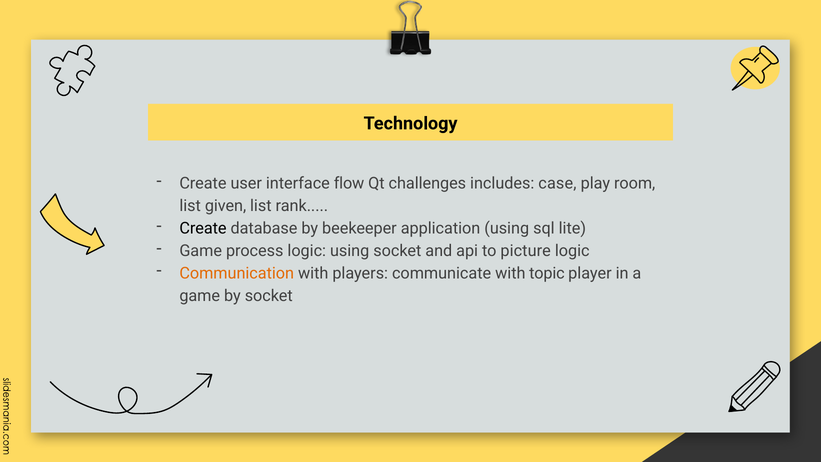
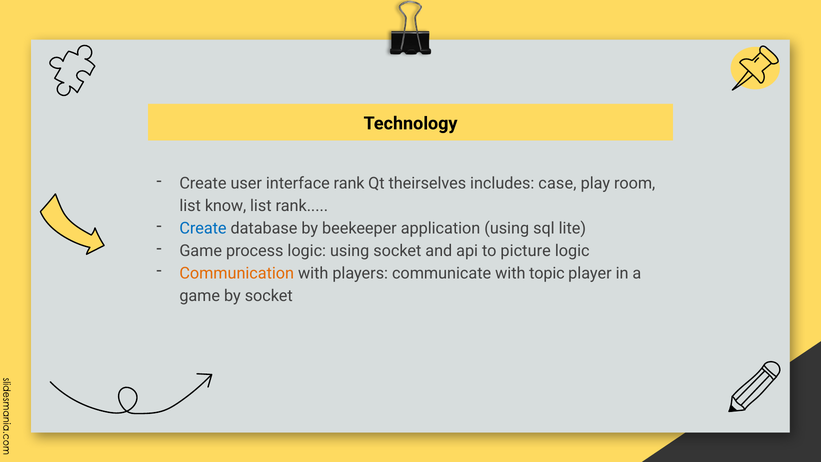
interface flow: flow -> rank (349, 184)
challenges: challenges -> theirselves (427, 184)
given: given -> know (226, 206)
Create colour: black -> blue (203, 228)
